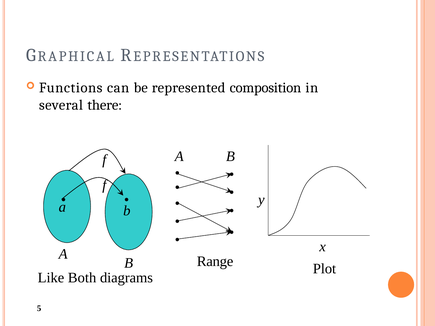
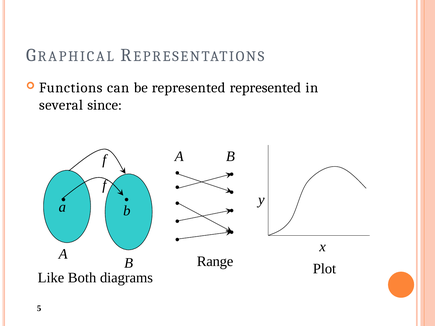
represented composition: composition -> represented (265, 88)
there: there -> since (105, 105)
